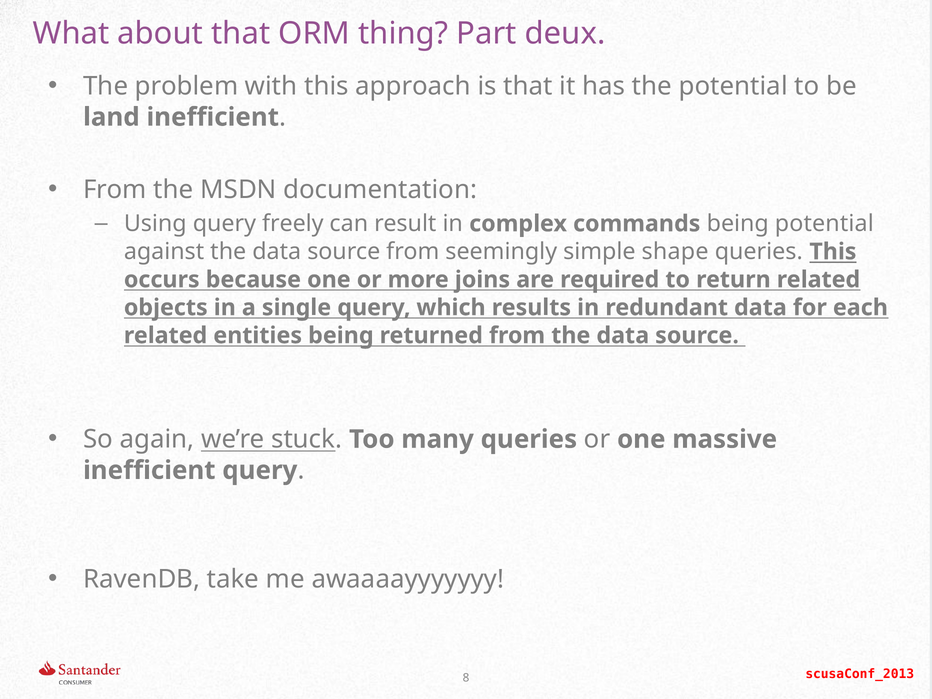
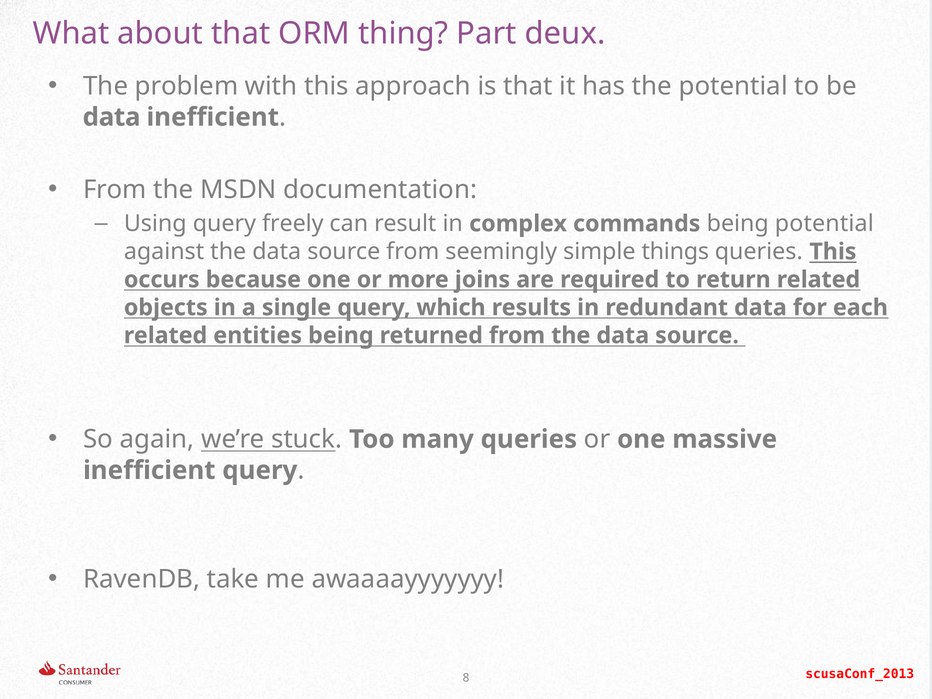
land: land -> data (112, 117)
shape: shape -> things (675, 252)
